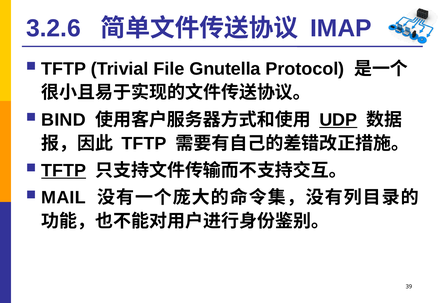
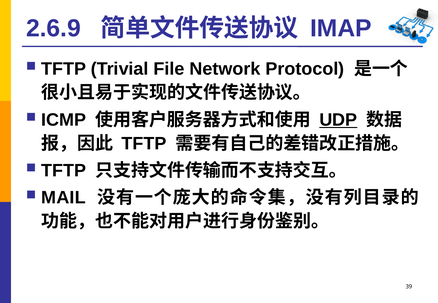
3.2.6: 3.2.6 -> 2.6.9 (53, 28)
Gnutella: Gnutella -> Network (225, 69)
BIND: BIND -> ICMP (64, 120)
TFTP underline: present -> none (64, 171)
